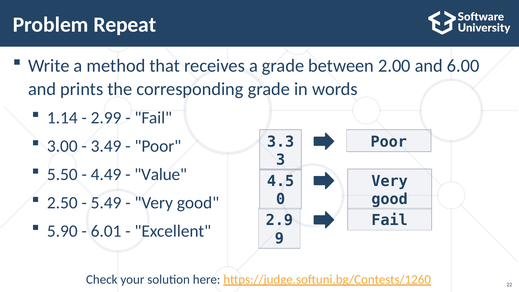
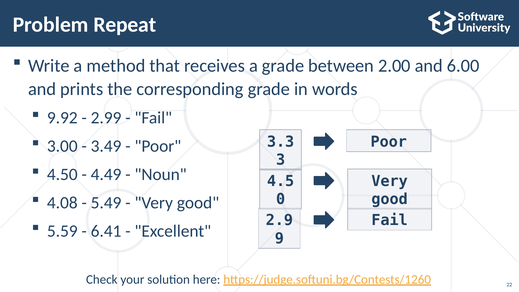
1.14: 1.14 -> 9.92 (62, 118)
5.50: 5.50 -> 4.50 (62, 174)
Value: Value -> Noun (161, 174)
2.50: 2.50 -> 4.08 (62, 203)
5.90: 5.90 -> 5.59 (62, 231)
6.01: 6.01 -> 6.41 (106, 231)
